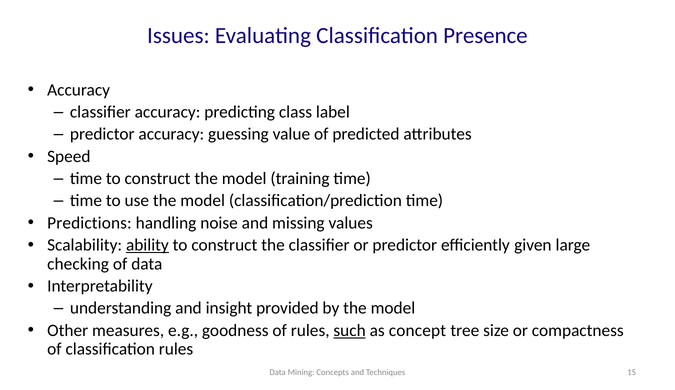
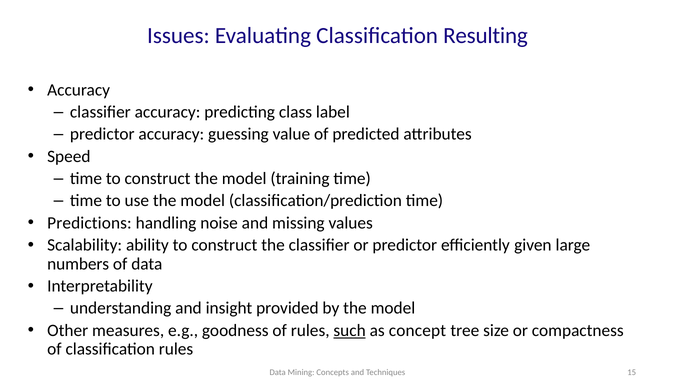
Presence: Presence -> Resulting (485, 35)
ability underline: present -> none (147, 245)
checking: checking -> numbers (78, 263)
